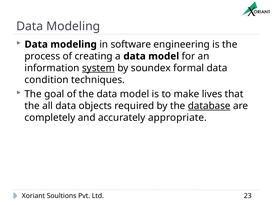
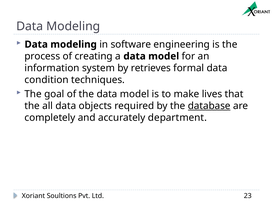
system underline: present -> none (98, 68)
soundex: soundex -> retrieves (151, 68)
appropriate: appropriate -> department (177, 118)
